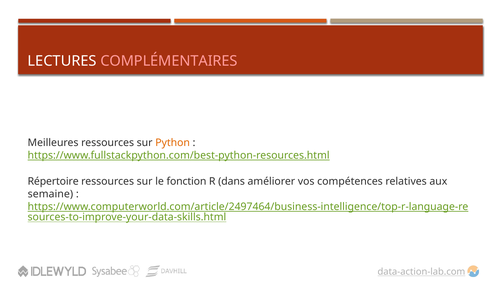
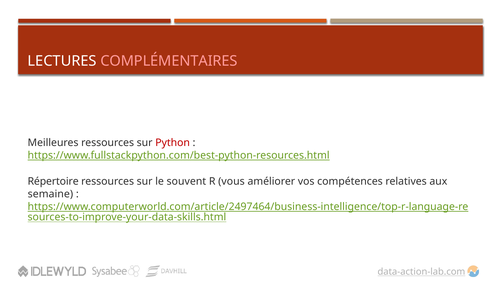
Python colour: orange -> red (173, 143)
fonction: fonction -> souvent (186, 181)
dans: dans -> vous (231, 181)
